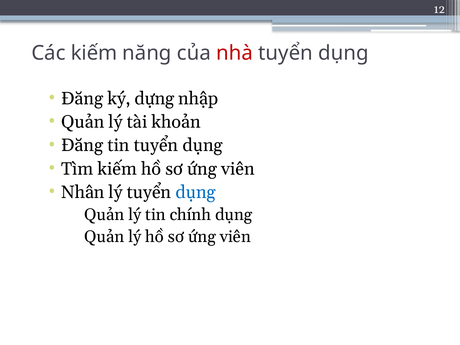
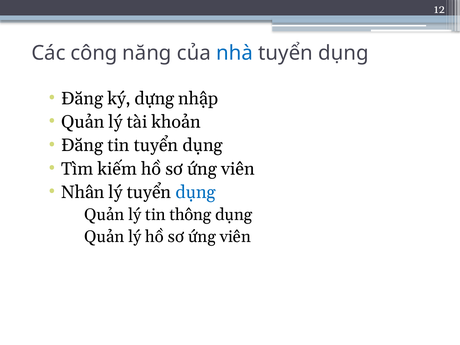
Các kiếm: kiếm -> công (94, 53)
nhà colour: red -> blue (235, 53)
chính: chính -> thông (190, 215)
